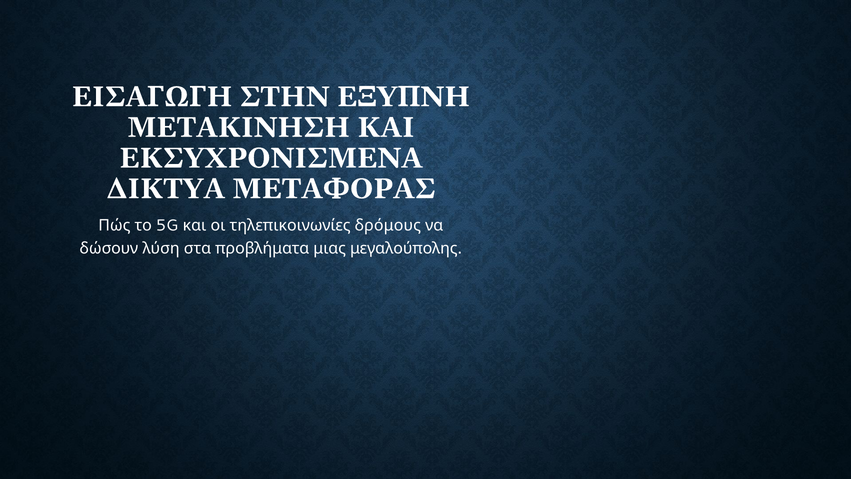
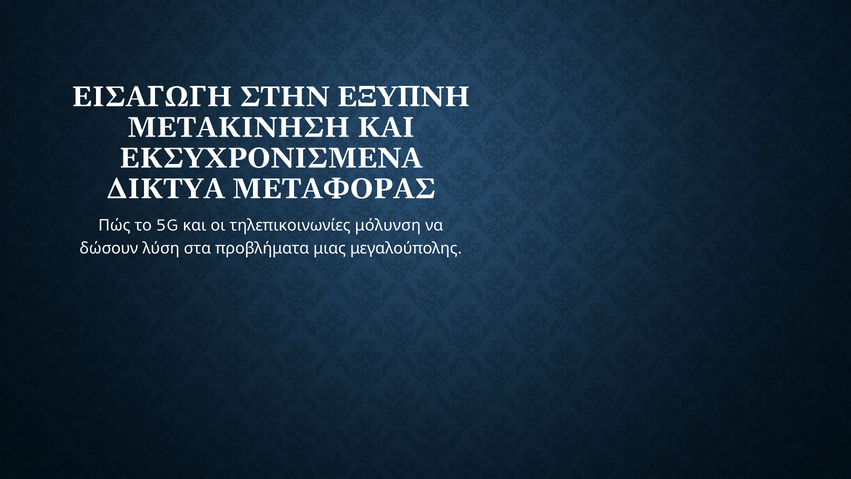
δρόμους: δρόμους -> μόλυνση (388, 225)
